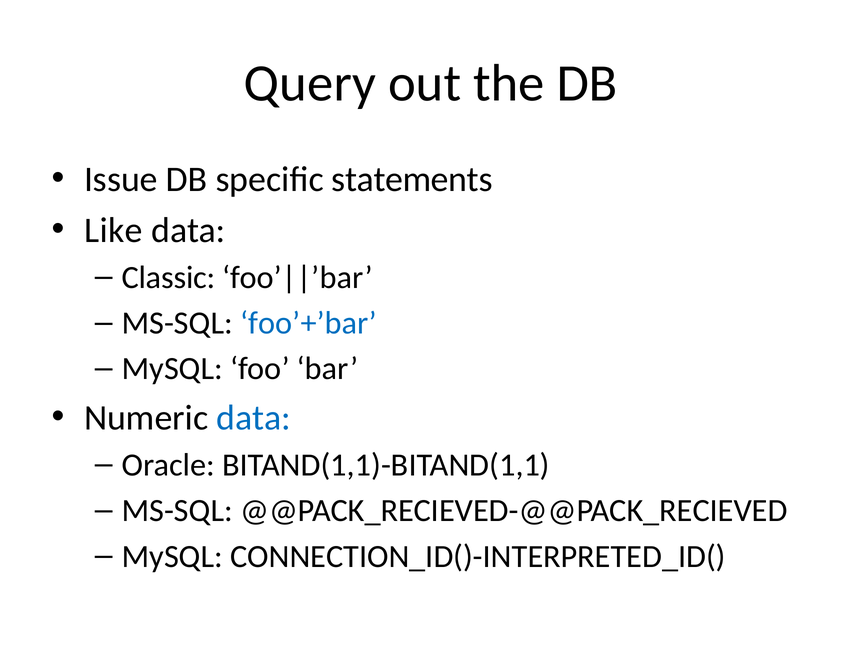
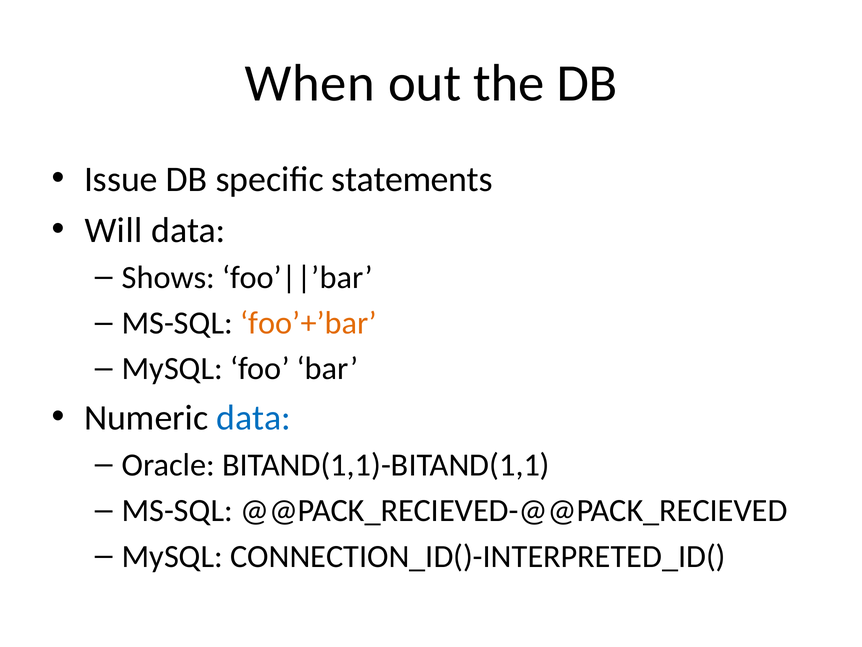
Query: Query -> When (310, 83)
Like: Like -> Will (114, 230)
Classic: Classic -> Shows (168, 277)
foo’+’bar colour: blue -> orange (309, 323)
